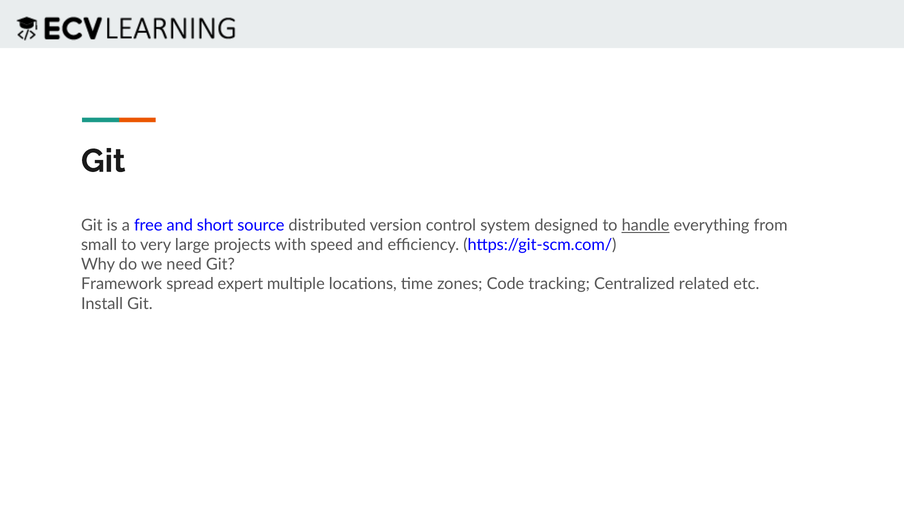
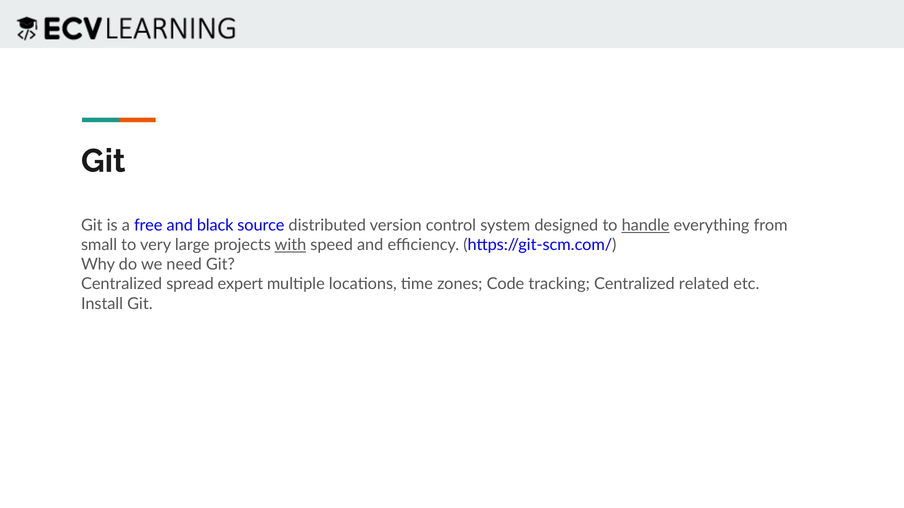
short: short -> black (215, 225)
with underline: none -> present (290, 245)
Framework: Framework -> Centralized (122, 284)
